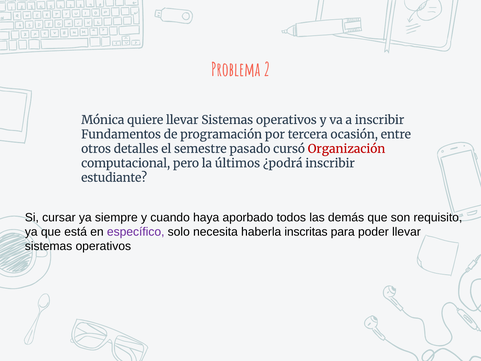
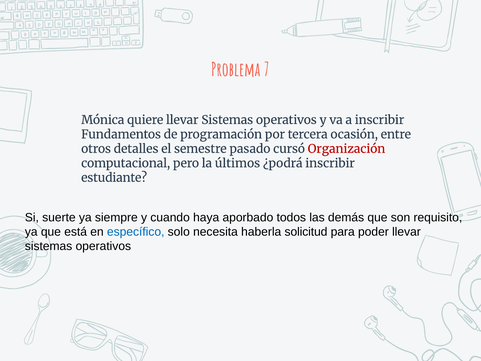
2: 2 -> 7 (267, 70)
cursar: cursar -> suerte (59, 217)
específico colour: purple -> blue (136, 232)
inscritas: inscritas -> solicitud (306, 232)
